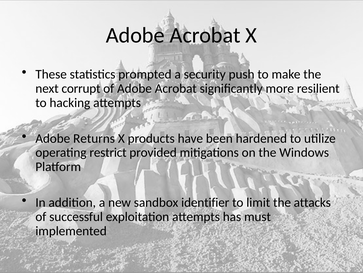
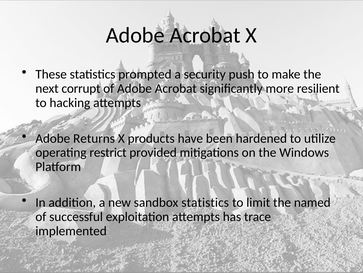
sandbox identifier: identifier -> statistics (205, 202)
attacks: attacks -> named (312, 202)
must: must -> trace (258, 216)
